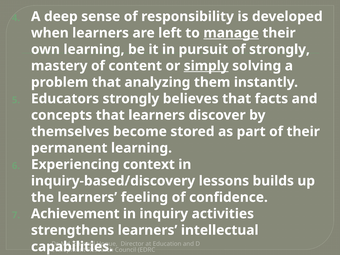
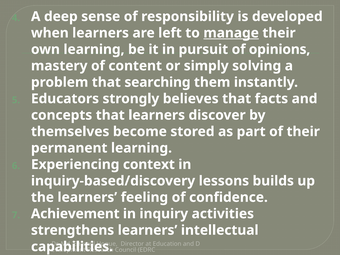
of strongly: strongly -> opinions (280, 49)
simply underline: present -> none (206, 66)
analyzing: analyzing -> searching (157, 82)
